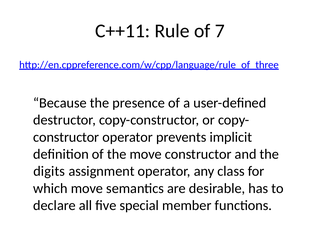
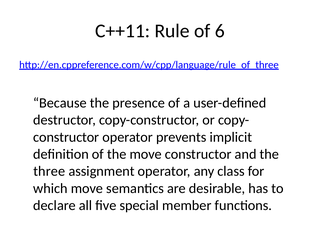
7: 7 -> 6 (220, 31)
digits: digits -> three (49, 171)
